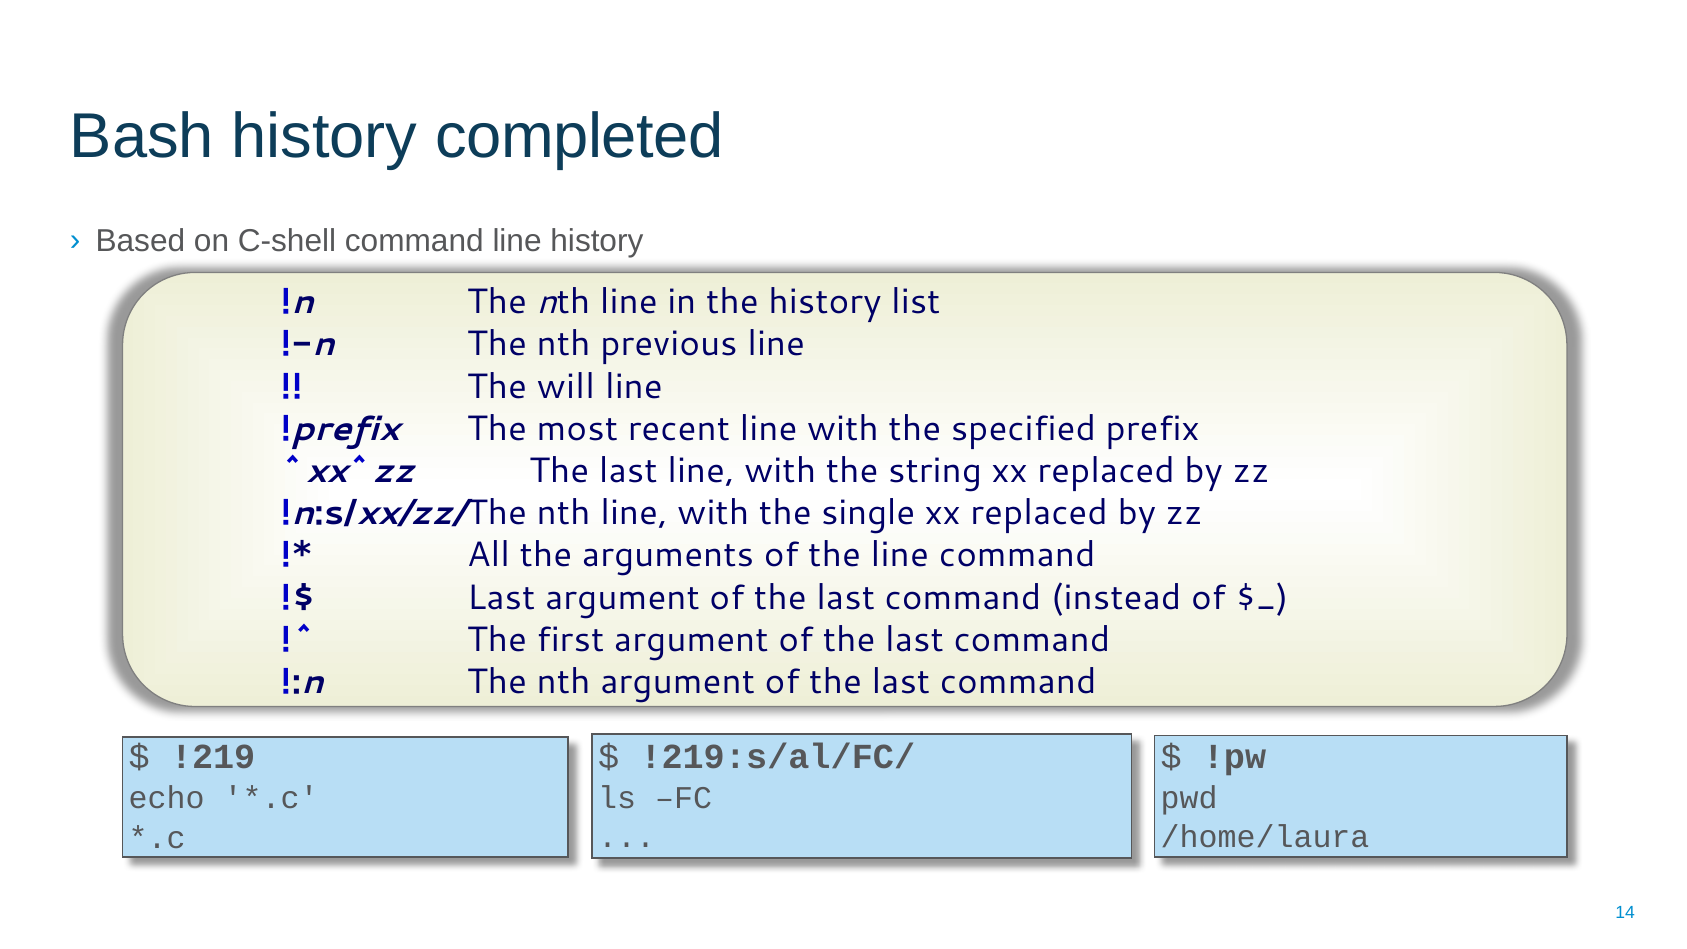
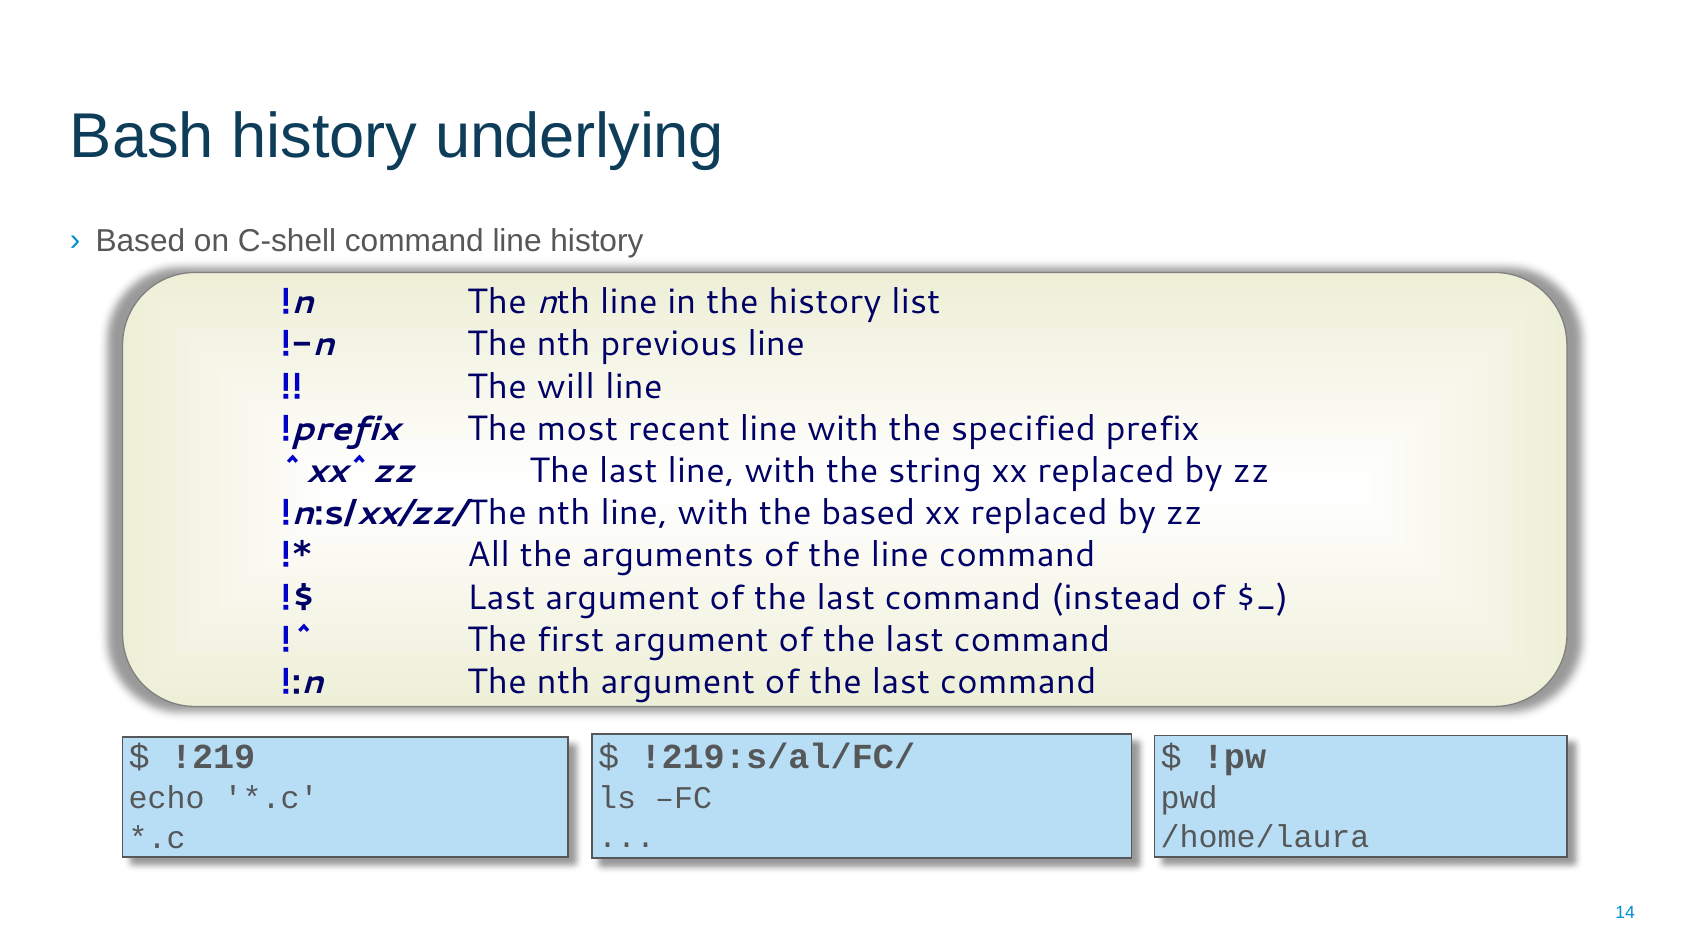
completed: completed -> underlying (580, 137)
the single: single -> based (868, 513)
